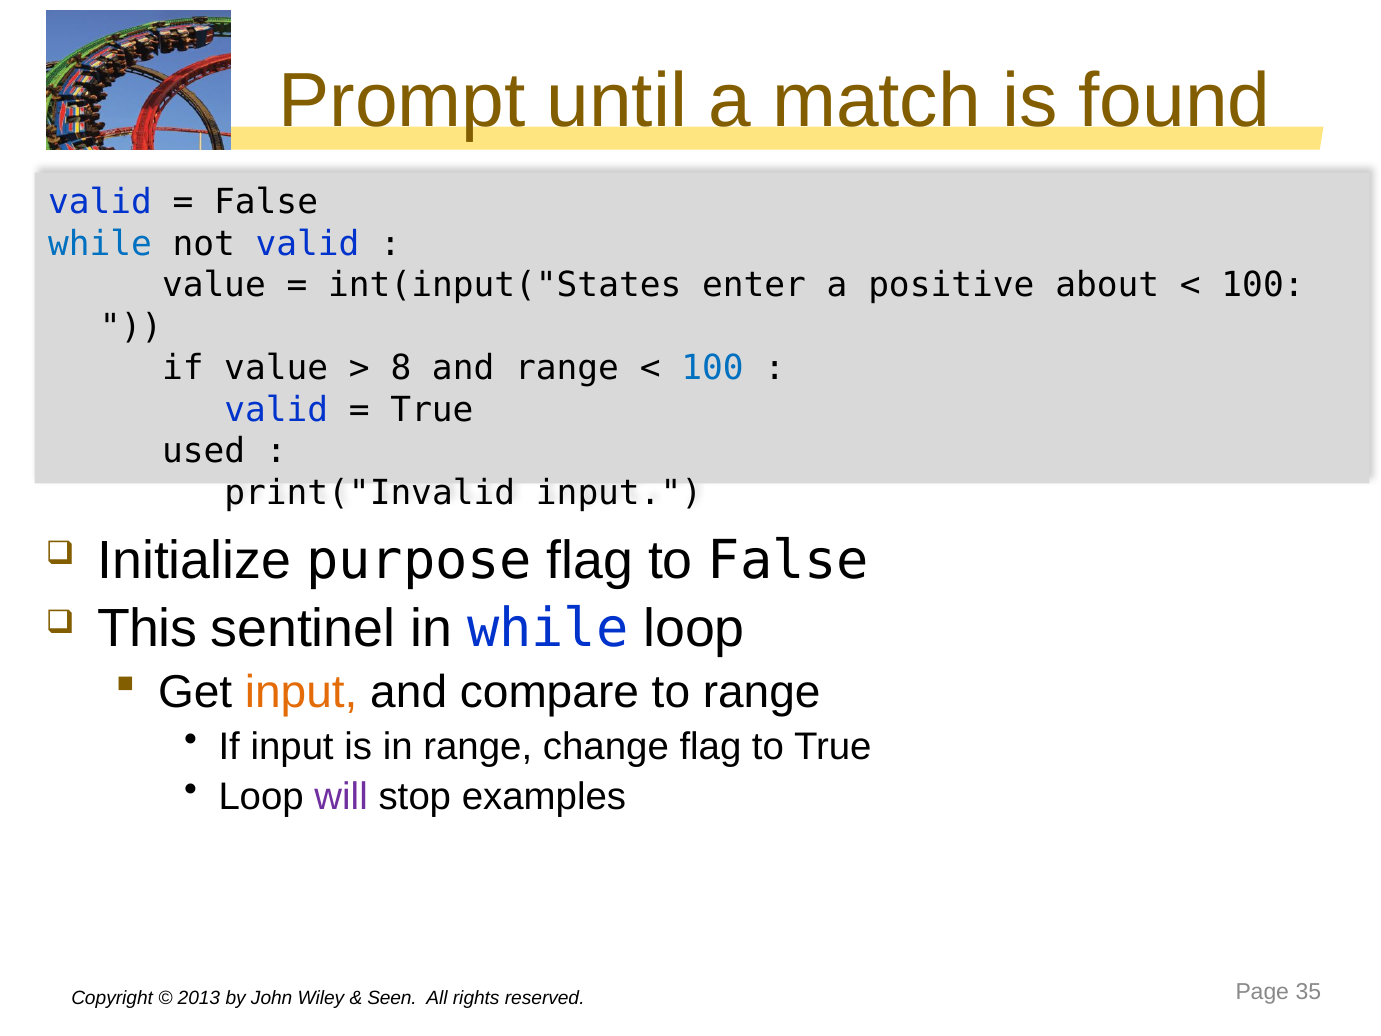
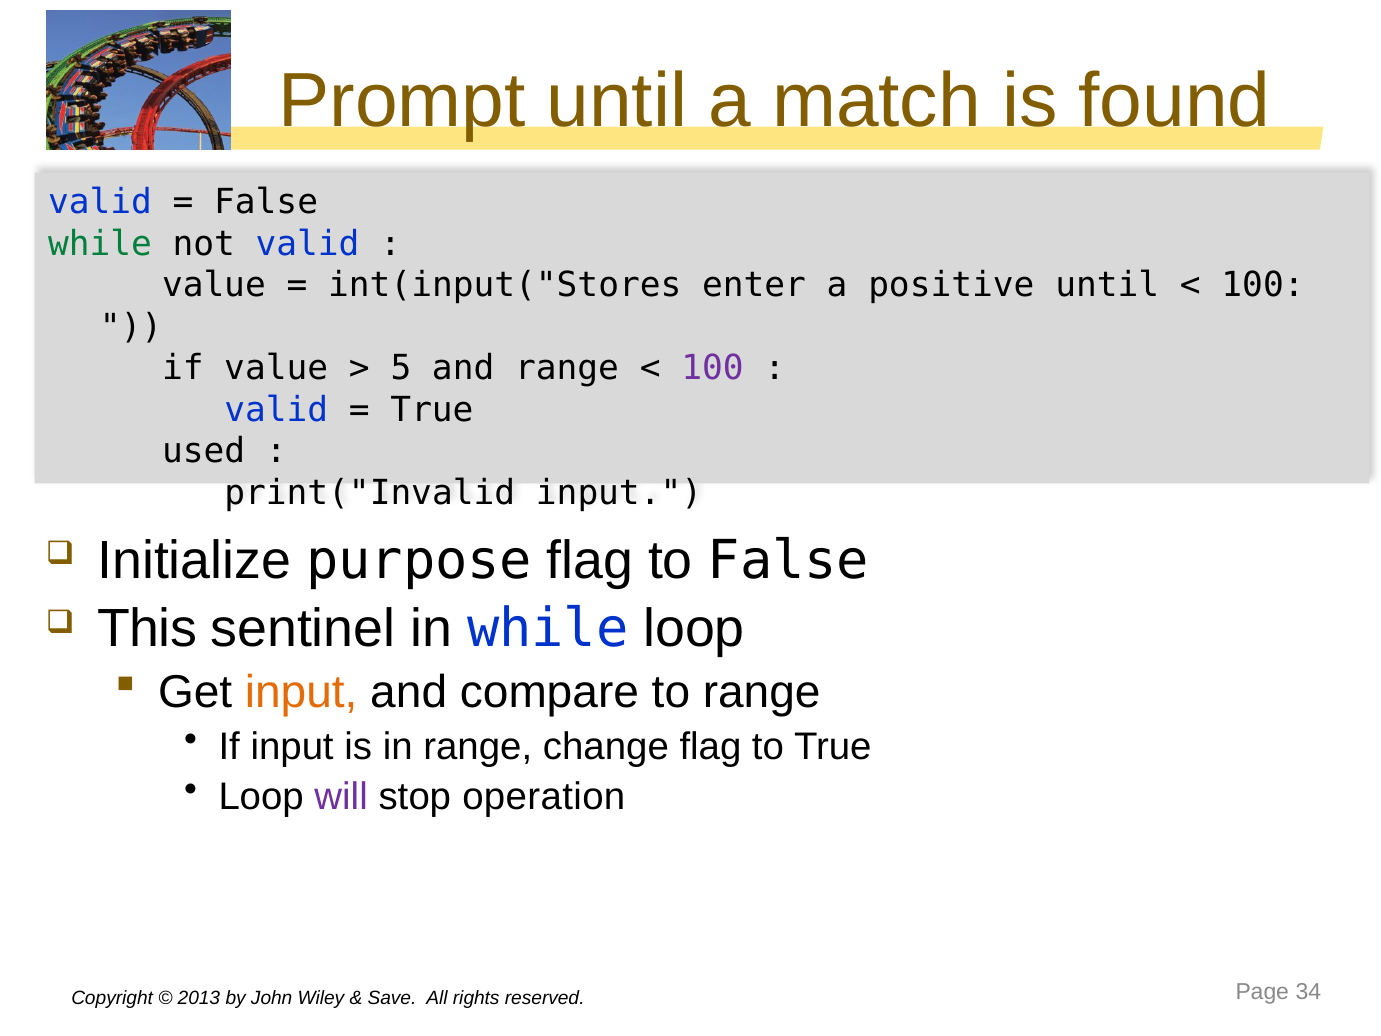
while colour: blue -> green (100, 244)
int(input("States: int(input("States -> int(input("Stores (505, 285)
positive about: about -> until (1107, 285)
8: 8 -> 5 (401, 368)
100 colour: blue -> purple (712, 368)
examples: examples -> operation (544, 796)
35: 35 -> 34 (1308, 991)
Seen: Seen -> Save (392, 998)
